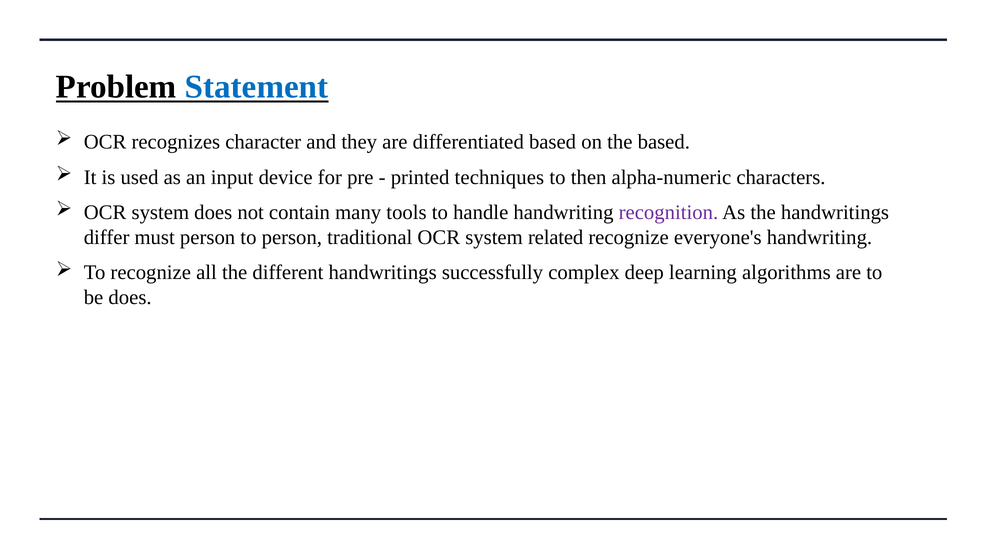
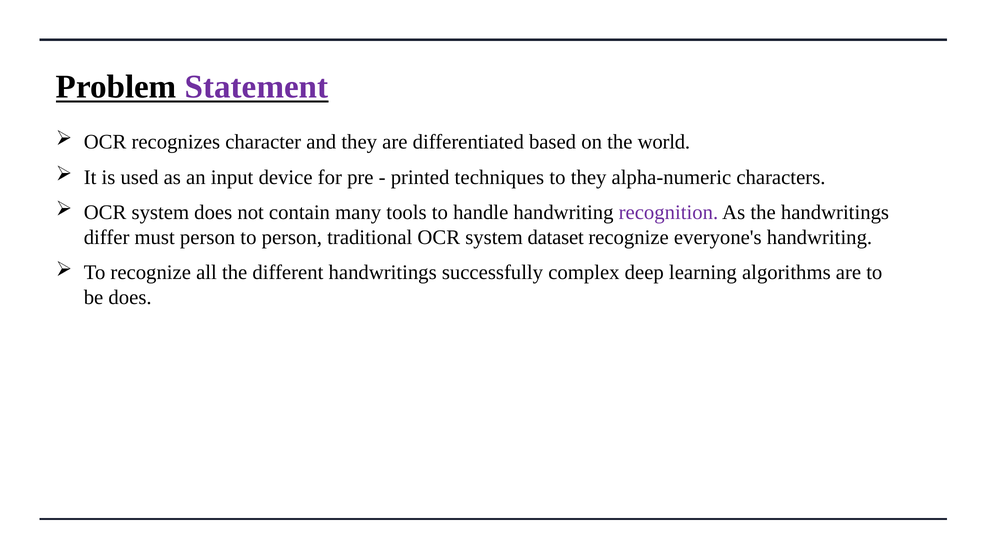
Statement colour: blue -> purple (257, 87)
the based: based -> world (664, 142)
to then: then -> they (589, 177)
related: related -> dataset (556, 237)
